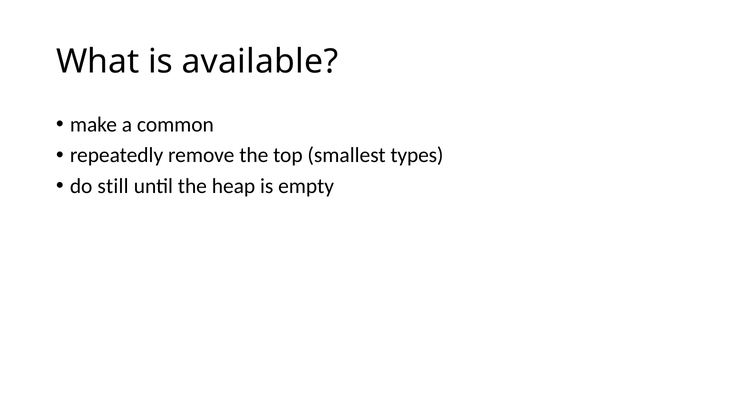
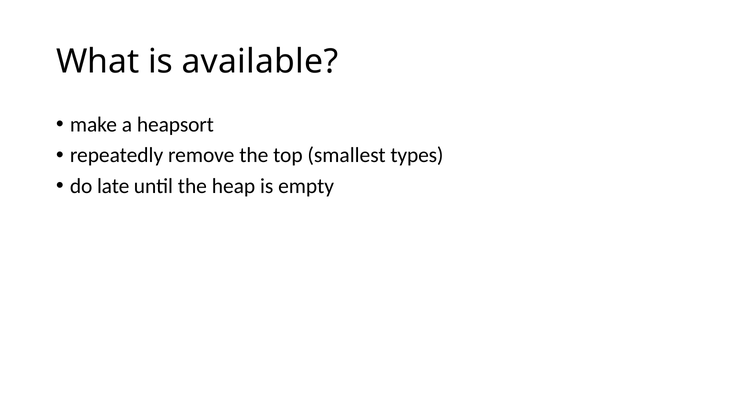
common: common -> heapsort (175, 124)
still: still -> late (113, 186)
